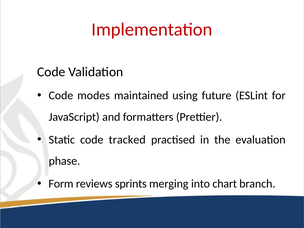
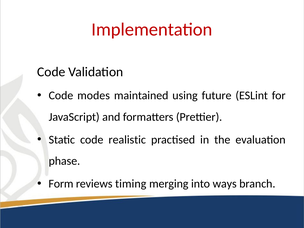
tracked: tracked -> realistic (127, 140)
sprints: sprints -> timing (131, 184)
chart: chart -> ways (225, 184)
